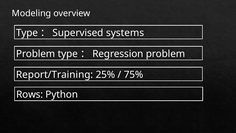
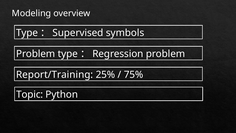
systems: systems -> symbols (125, 33)
Rows: Rows -> Topic (30, 94)
